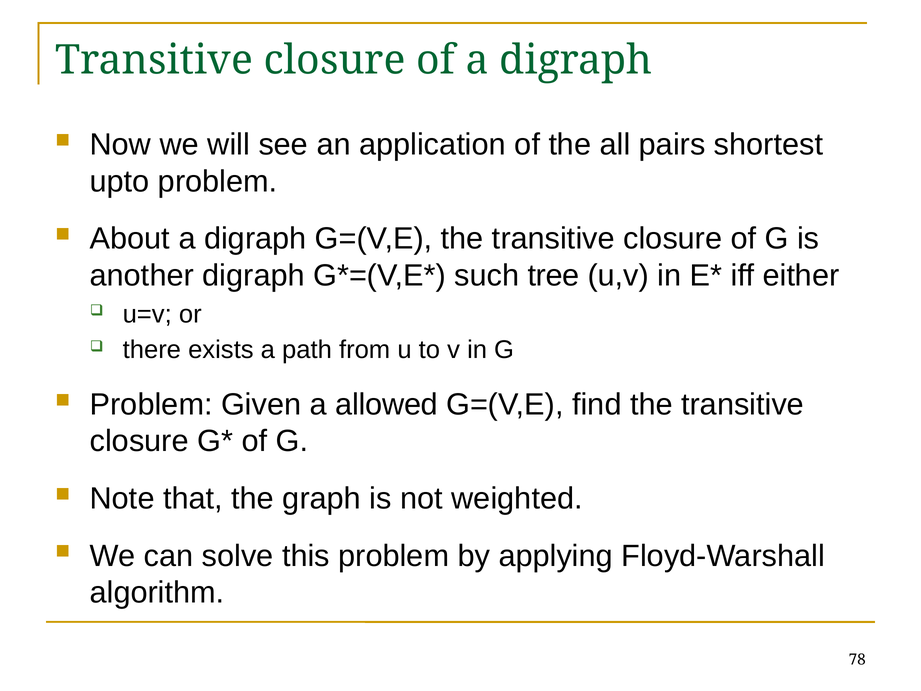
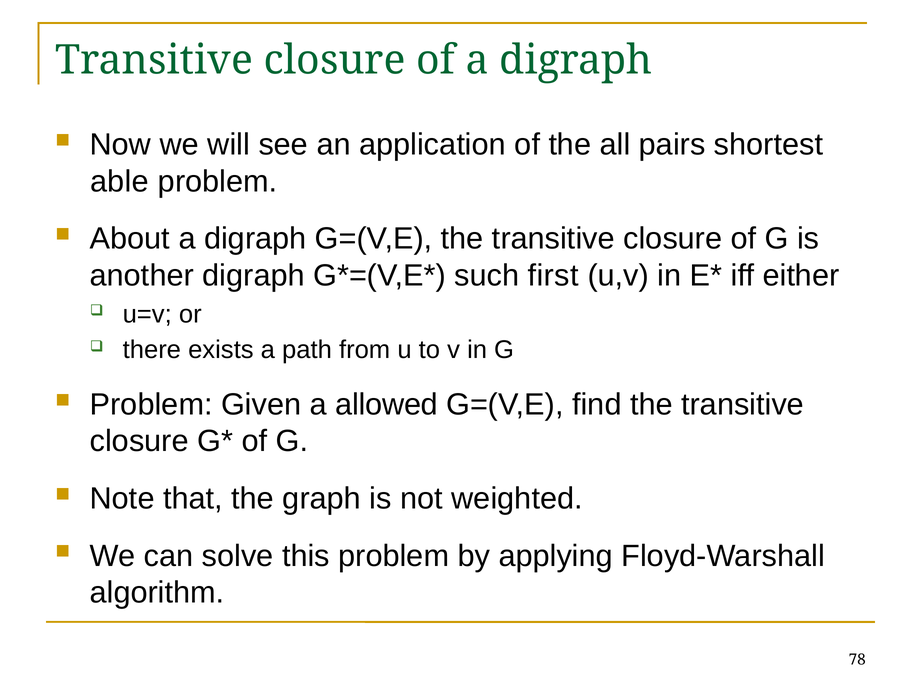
upto: upto -> able (120, 181)
tree: tree -> first (553, 275)
